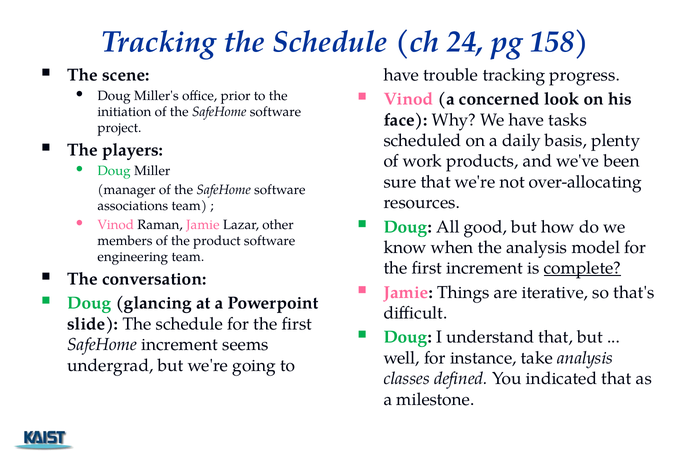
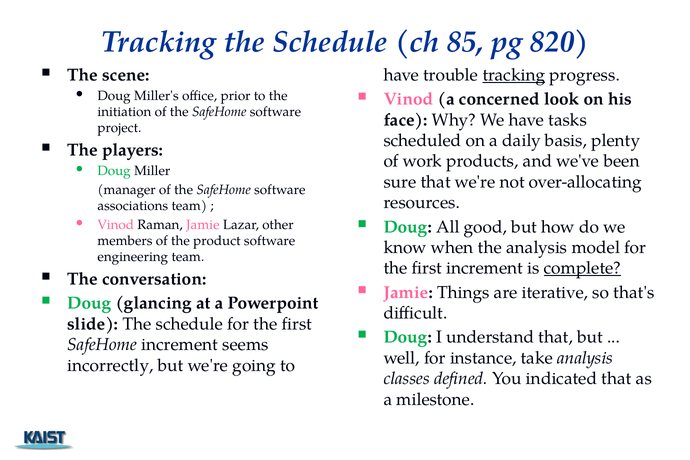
24: 24 -> 85 (465, 42)
158: 158 -> 820 (559, 42)
tracking underline: none -> present (514, 75)
undergrad: undergrad -> incorrectly (110, 365)
